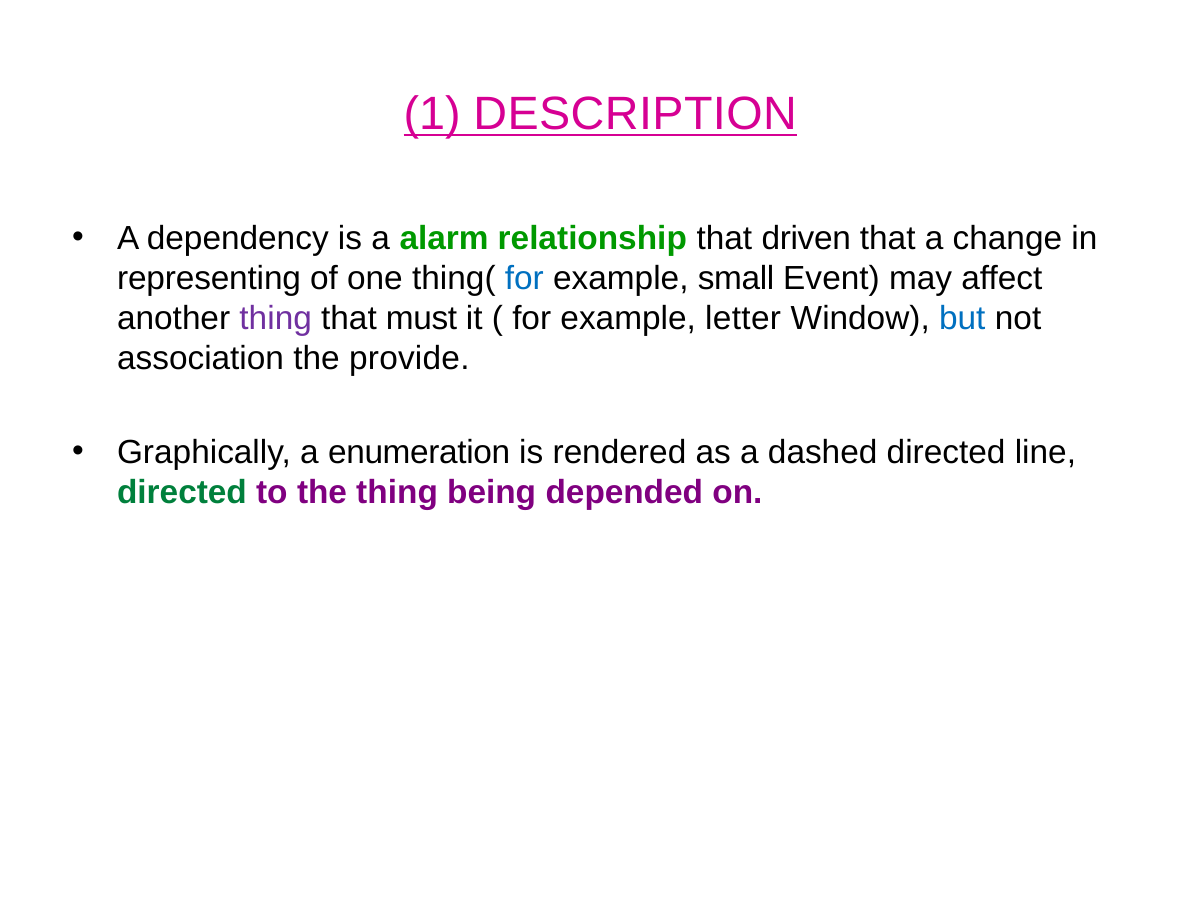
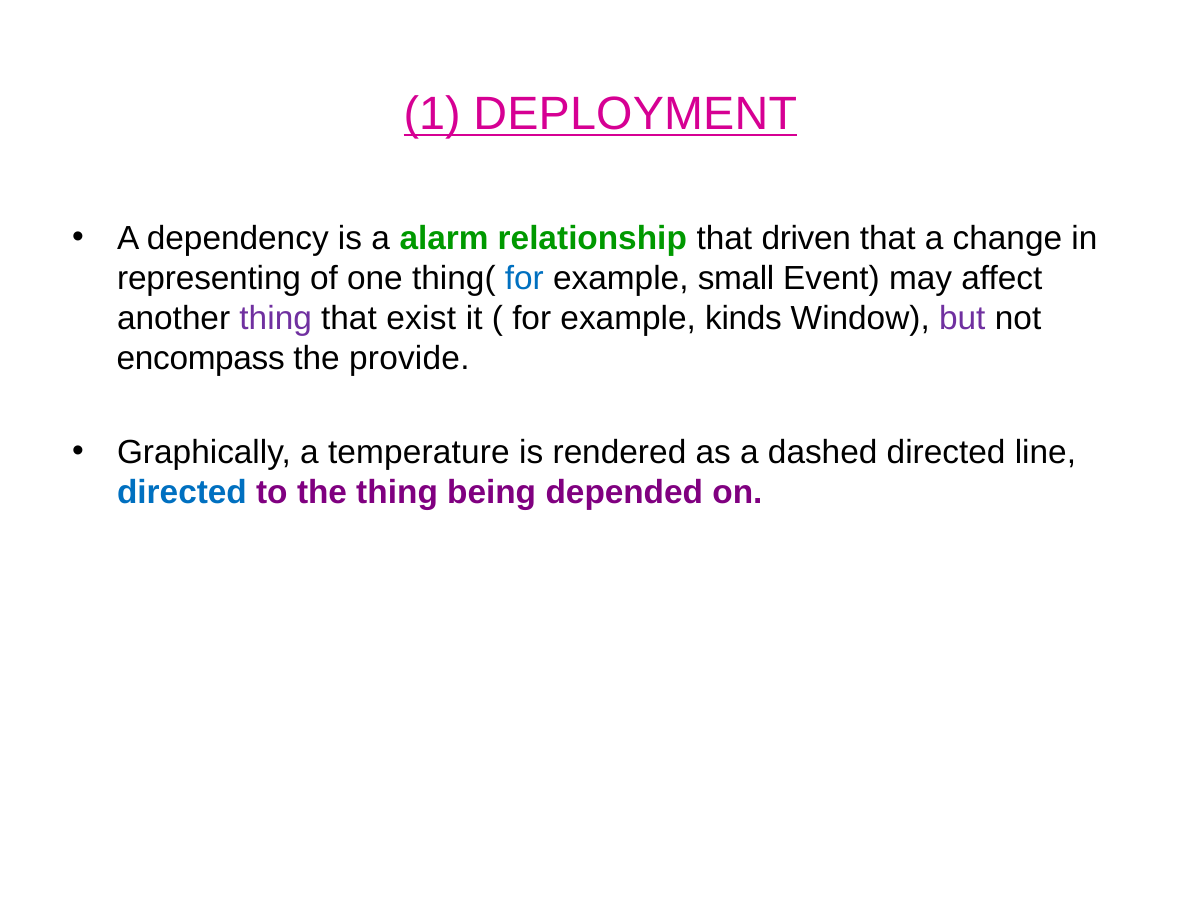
DESCRIPTION: DESCRIPTION -> DEPLOYMENT (635, 114)
must: must -> exist (421, 319)
letter: letter -> kinds (743, 319)
but colour: blue -> purple (962, 319)
association: association -> encompass (201, 359)
enumeration: enumeration -> temperature (419, 452)
directed colour: green -> blue (182, 492)
